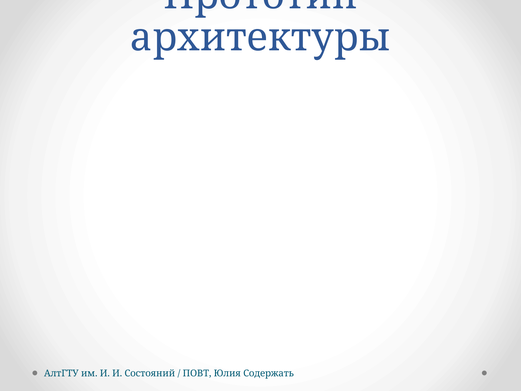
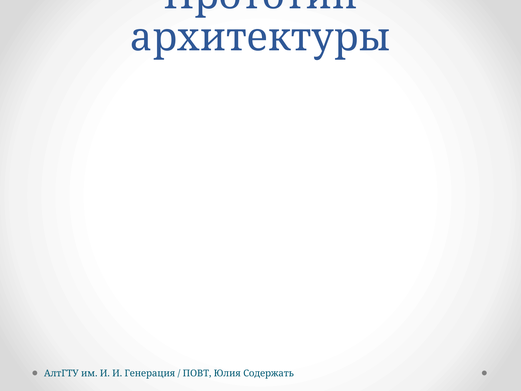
Состояний: Состояний -> Генерация (150, 373)
